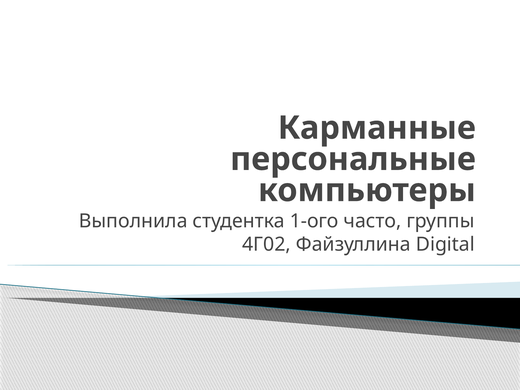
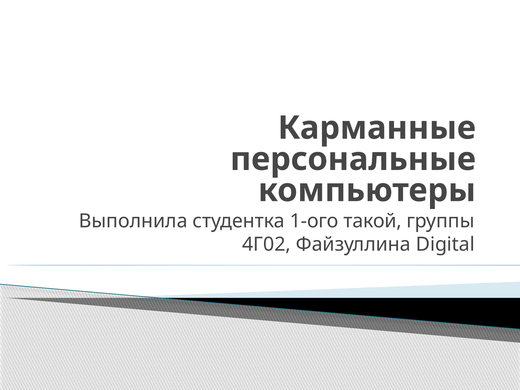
часто: часто -> такой (373, 221)
